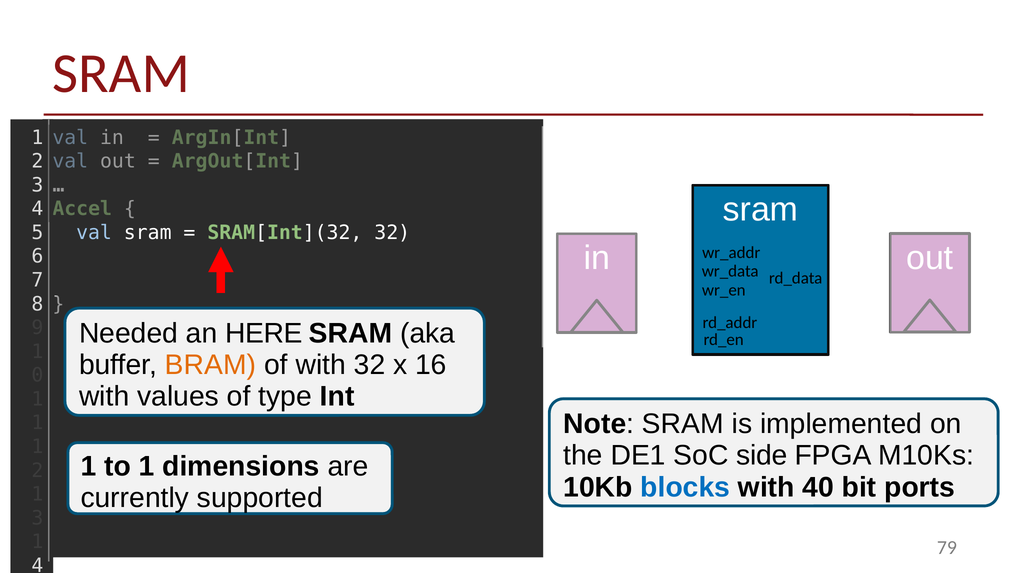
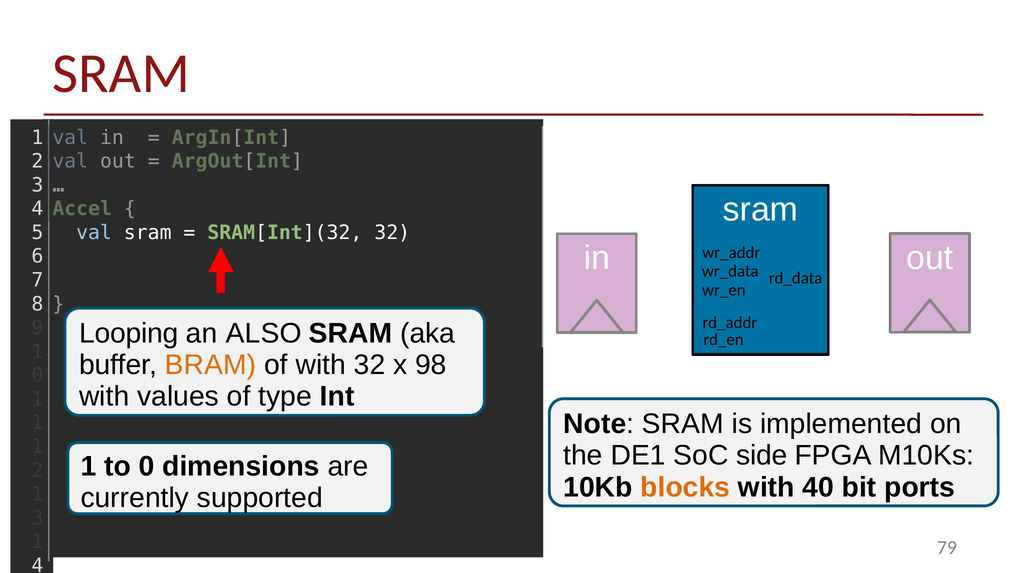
Needed: Needed -> Looping (129, 333)
HERE: HERE -> ALSO (264, 333)
16: 16 -> 98 (431, 365)
to 1: 1 -> 0 (147, 466)
blocks colour: blue -> orange (685, 487)
